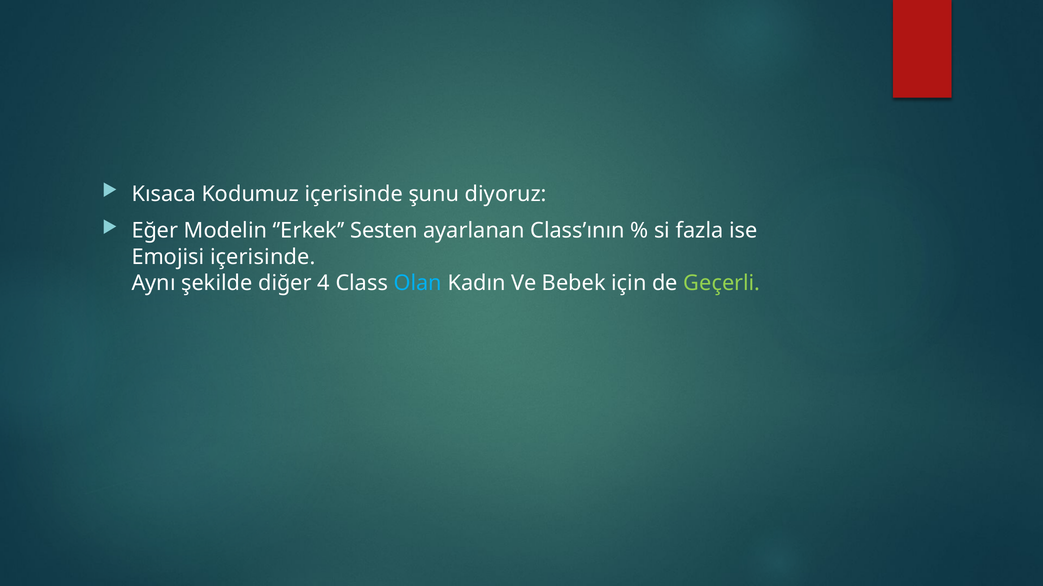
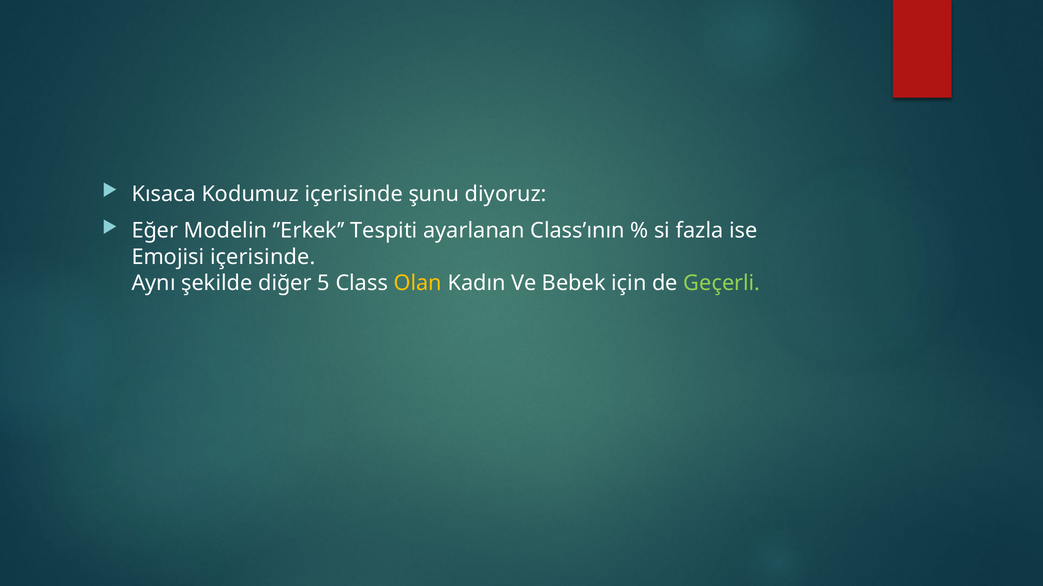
Sesten: Sesten -> Tespiti (384, 231)
4: 4 -> 5 (324, 283)
Olan colour: light blue -> yellow (418, 283)
